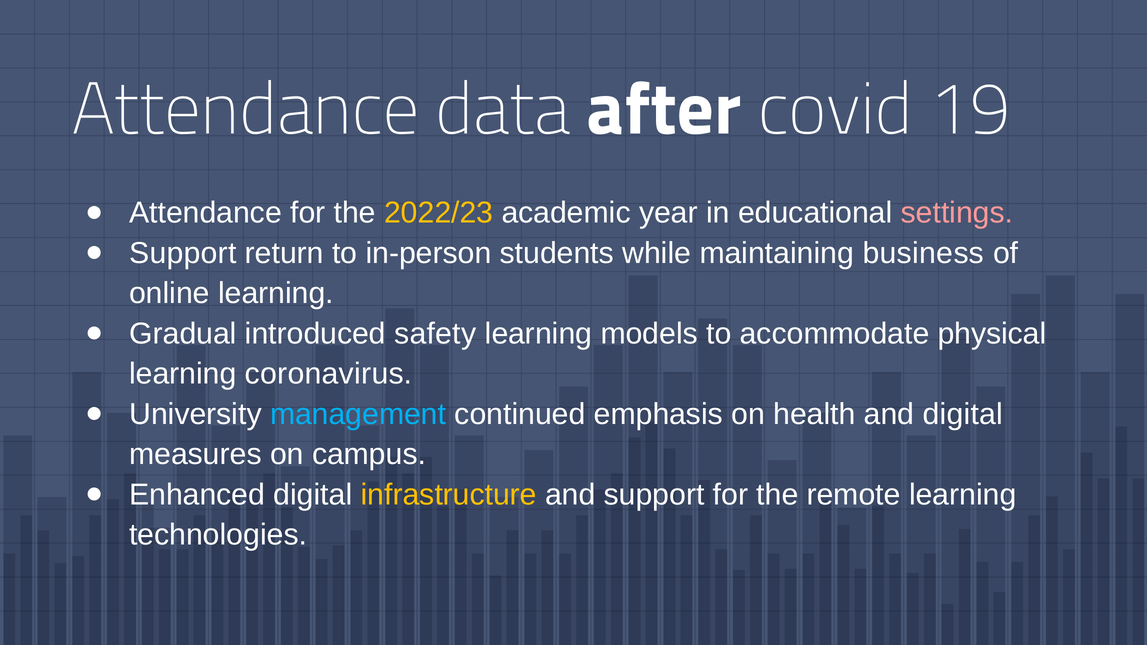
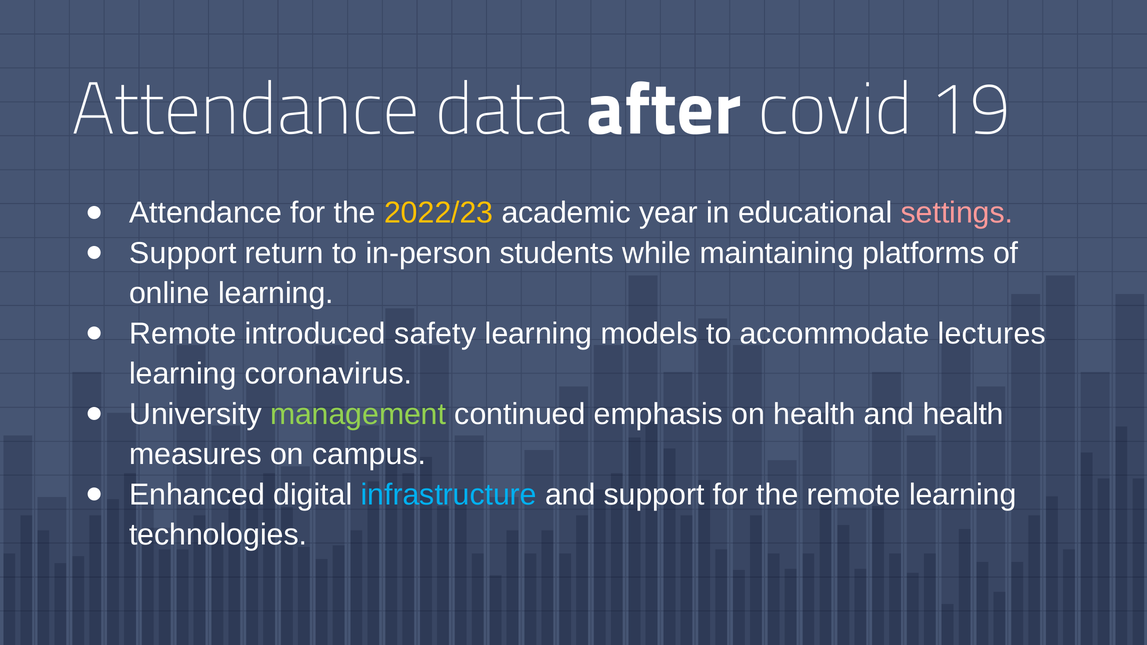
business: business -> platforms (924, 253)
Gradual: Gradual -> Remote (183, 334)
physical: physical -> lectures (992, 334)
management colour: light blue -> light green (358, 414)
and digital: digital -> health (963, 414)
infrastructure colour: yellow -> light blue (449, 495)
